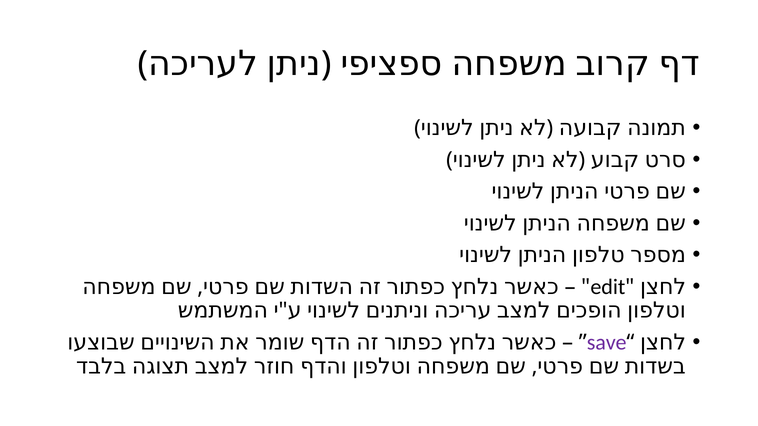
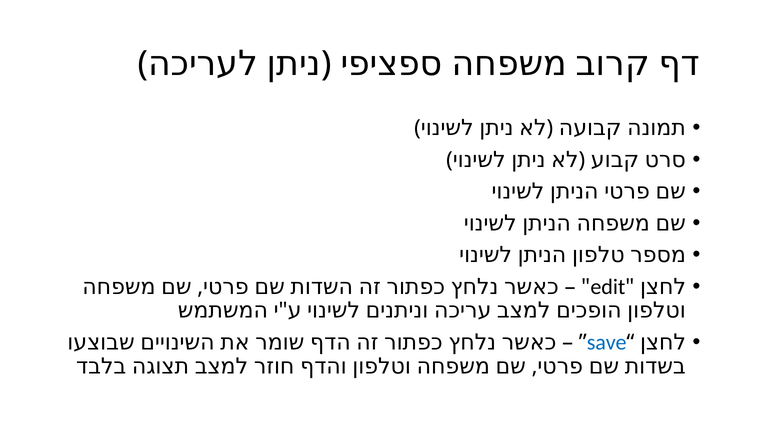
save colour: purple -> blue (607, 343)
